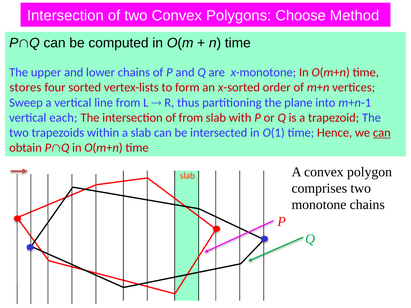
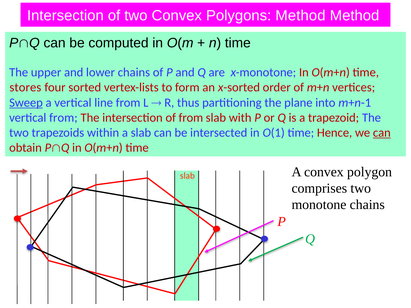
Polygons Choose: Choose -> Method (300, 16)
Sweep underline: none -> present (26, 103)
vertical each: each -> from (63, 118)
